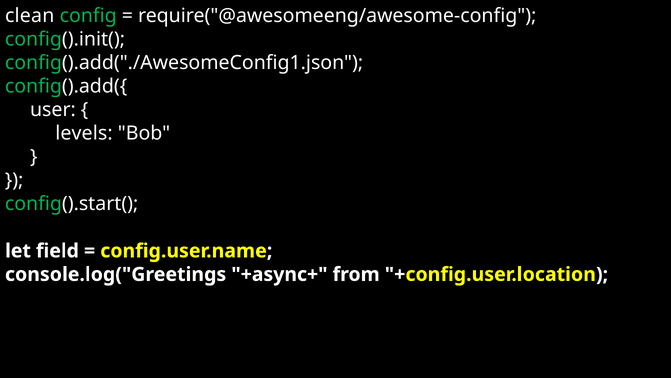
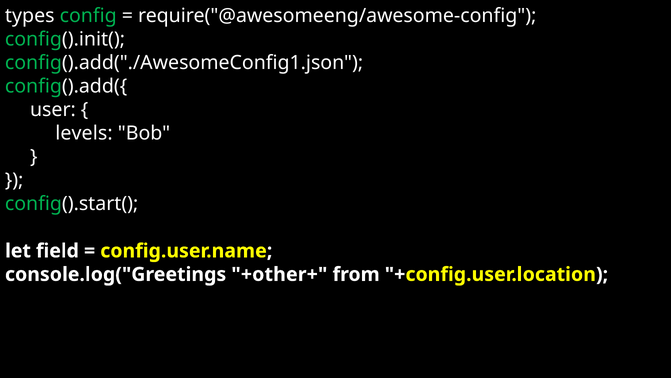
clean: clean -> types (30, 16)
+async+: +async+ -> +other+ (279, 274)
